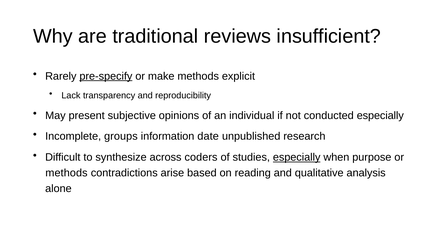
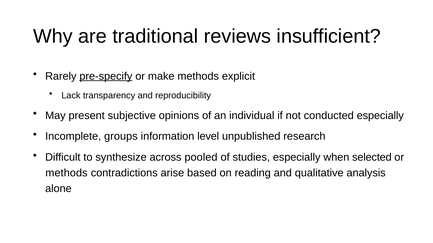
date: date -> level (208, 137)
coders: coders -> pooled (201, 158)
especially underline: present -> none (297, 158)
purpose: purpose -> selected (372, 158)
